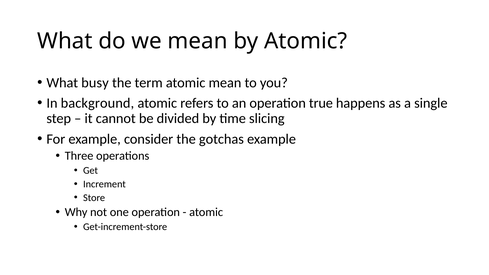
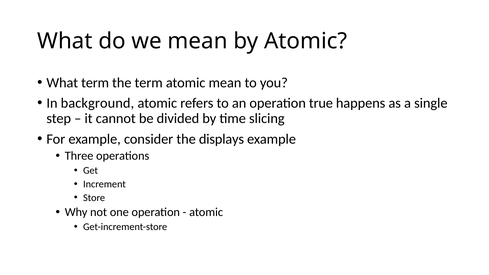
What busy: busy -> term (95, 83)
gotchas: gotchas -> displays (221, 139)
